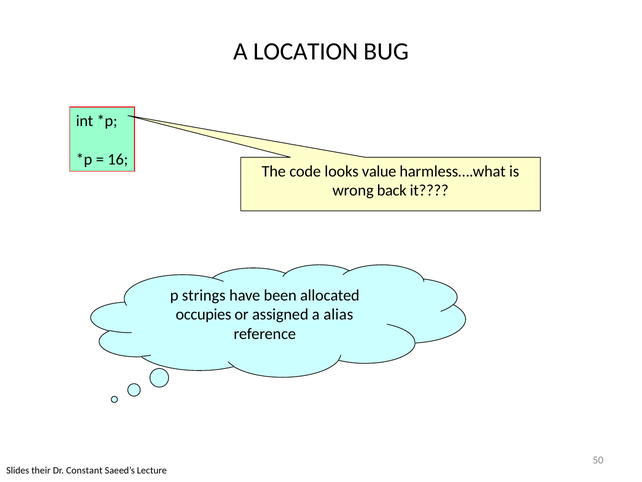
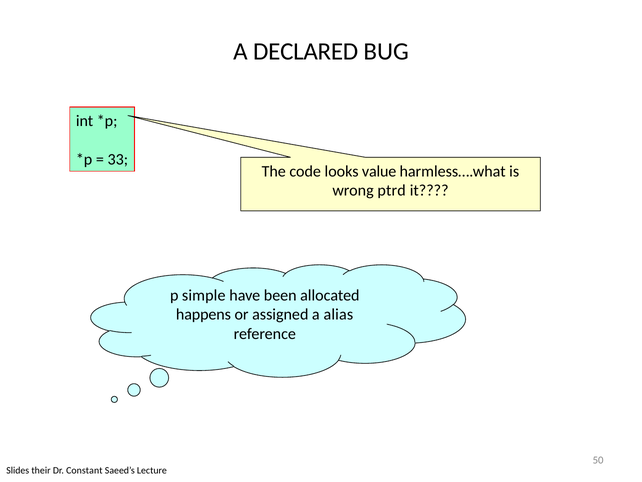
LOCATION: LOCATION -> DECLARED (306, 51)
16: 16 -> 33 (118, 159)
back: back -> ptrd (392, 190)
strings: strings -> simple (204, 295)
occupies: occupies -> happens (203, 314)
